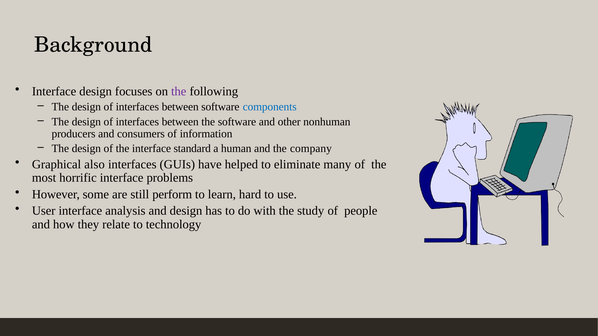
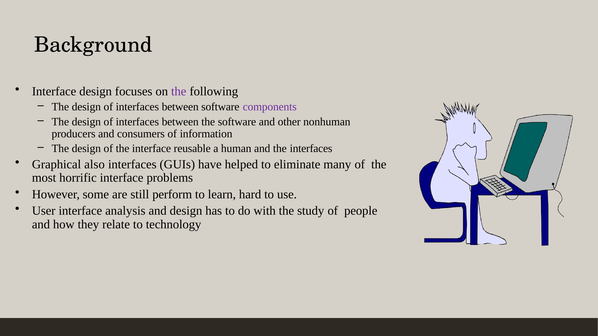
components colour: blue -> purple (270, 107)
standard: standard -> reusable (192, 149)
the company: company -> interfaces (311, 149)
